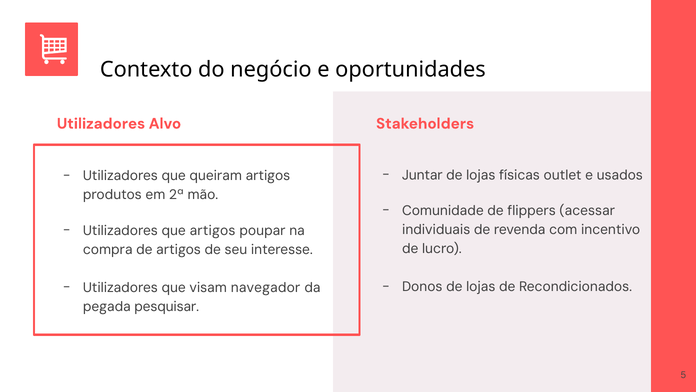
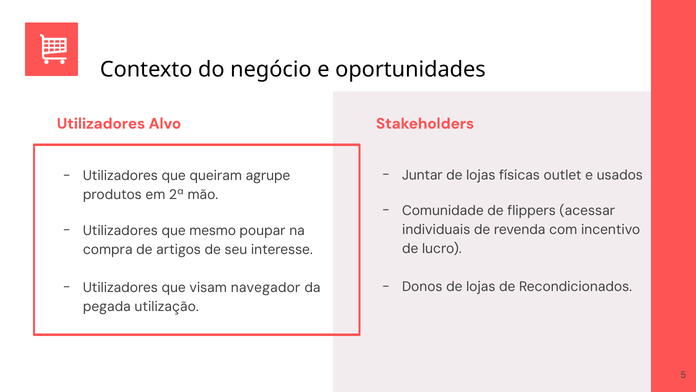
queiram artigos: artigos -> agrupe (268, 176)
que artigos: artigos -> mesmo (213, 230)
pesquisar: pesquisar -> utilização (167, 306)
